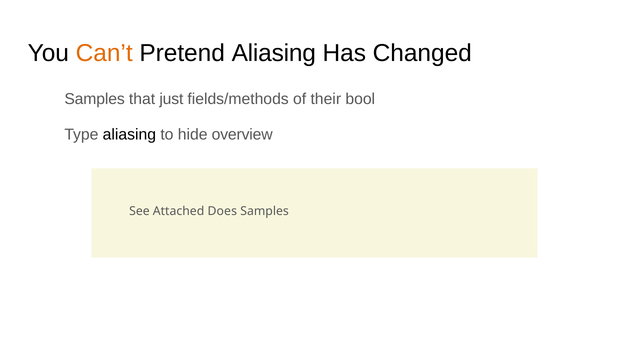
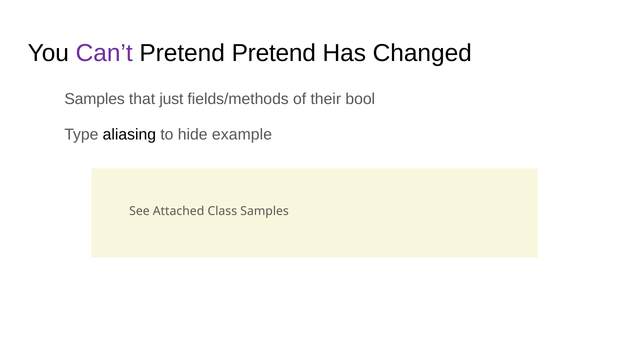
Can’t colour: orange -> purple (104, 53)
Pretend Aliasing: Aliasing -> Pretend (274, 53)
overview: overview -> example (242, 135)
Does: Does -> Class (222, 211)
